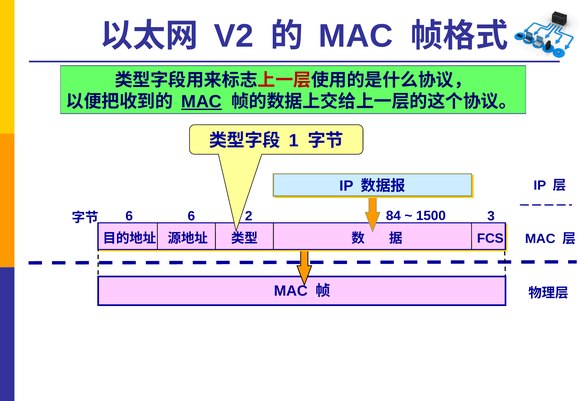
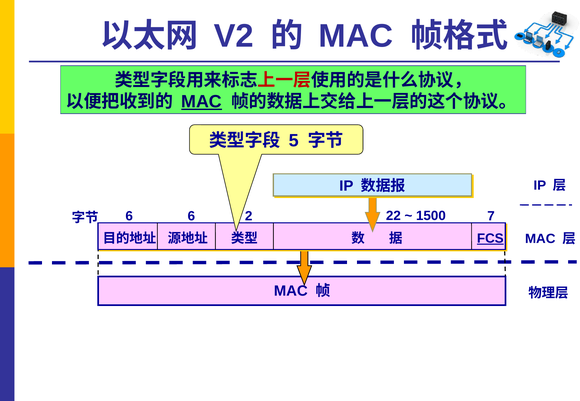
1: 1 -> 5 (294, 141)
3: 3 -> 7 (491, 216)
84: 84 -> 22 (393, 216)
FCS underline: none -> present (490, 239)
